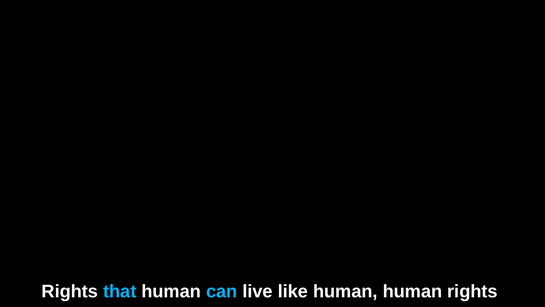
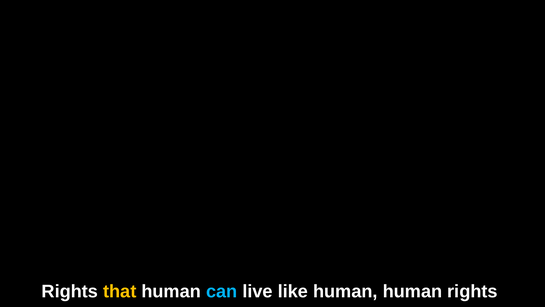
that colour: light blue -> yellow (120, 291)
